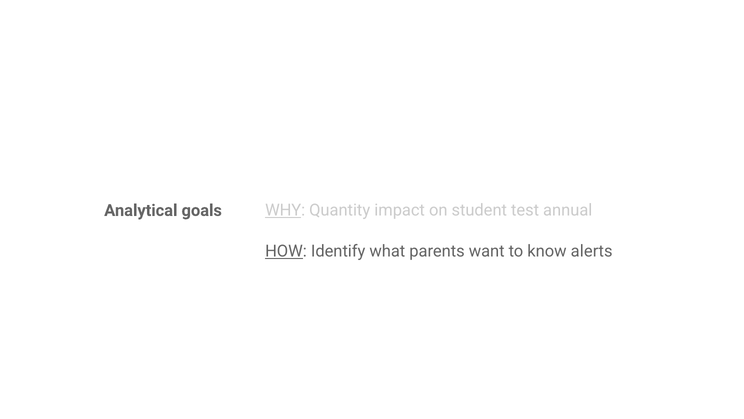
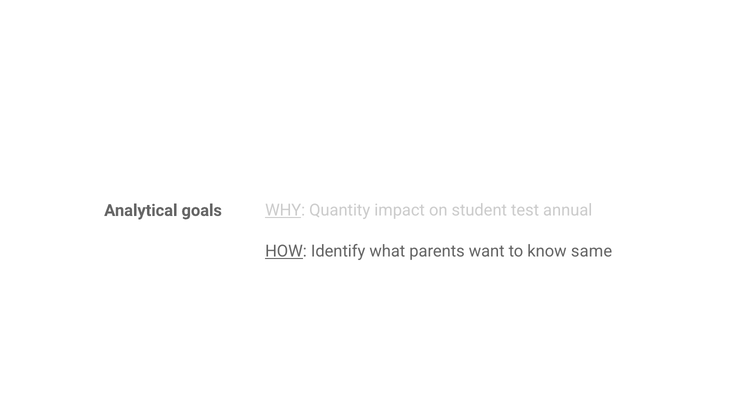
alerts: alerts -> same (592, 251)
